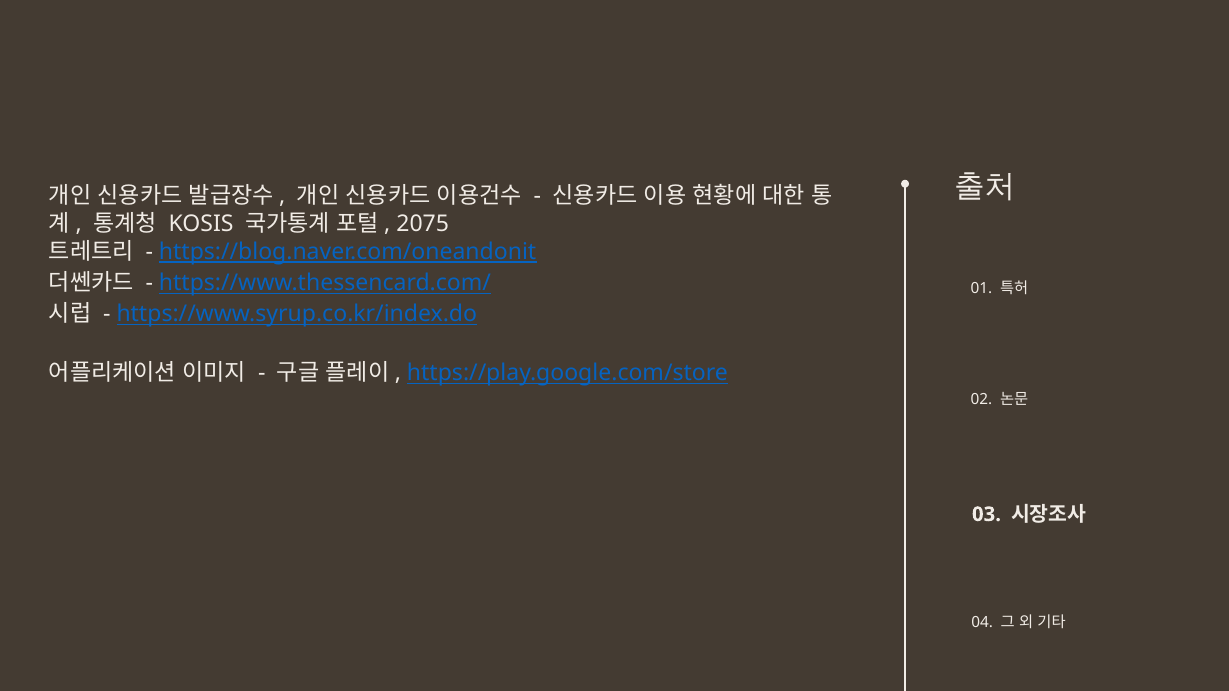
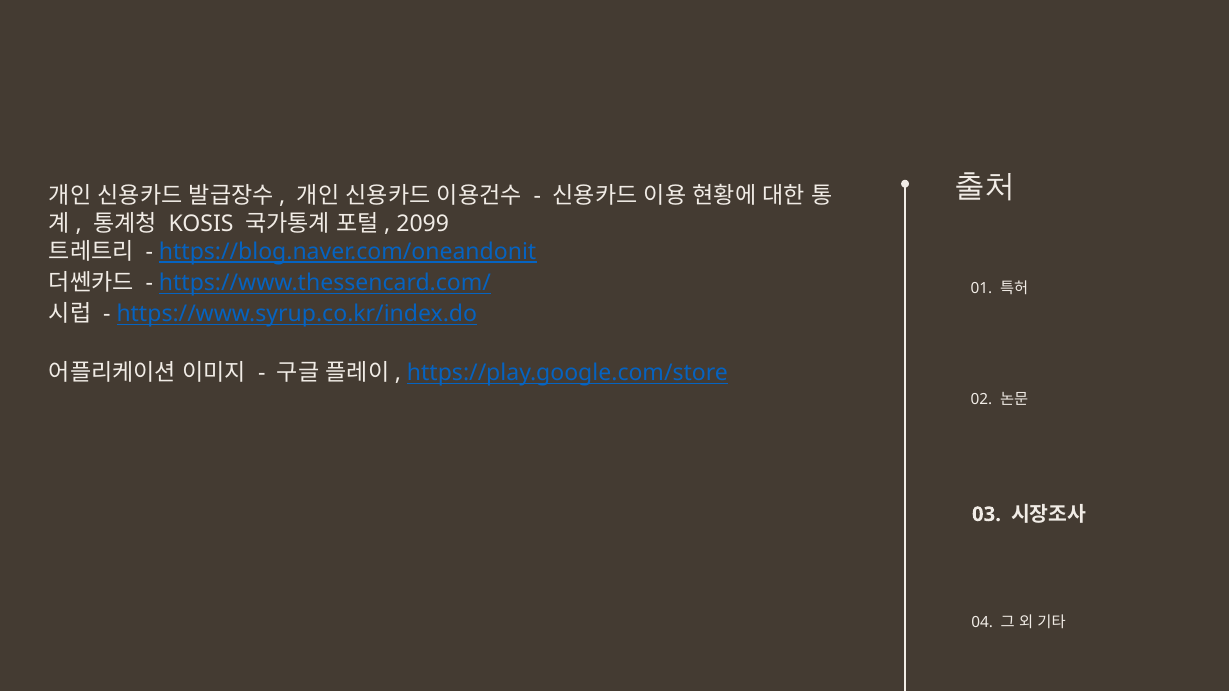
2075: 2075 -> 2099 (423, 224)
